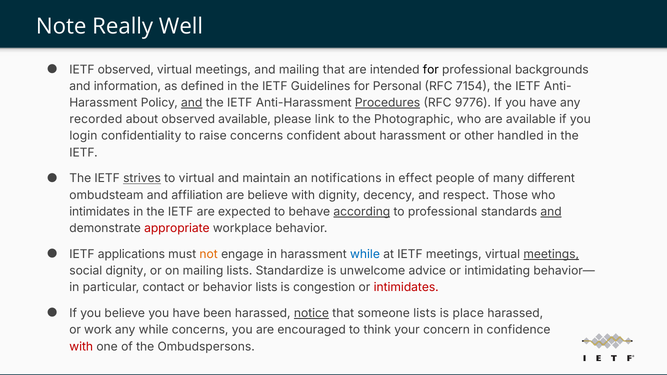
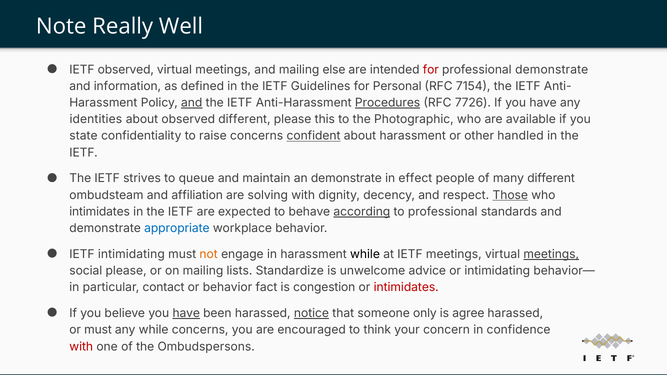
mailing that: that -> else (334, 70)
for colour: black -> red (431, 70)
professional backgrounds: backgrounds -> demonstrate (552, 70)
9776: 9776 -> 7726 (473, 103)
recorded: recorded -> identities (96, 119)
observed available: available -> different (244, 119)
link: link -> this (325, 119)
login: login -> state (83, 136)
confident underline: none -> present (314, 136)
strives underline: present -> none (142, 179)
to virtual: virtual -> queue (197, 179)
an notifications: notifications -> demonstrate (346, 179)
are believe: believe -> solving (268, 195)
Those underline: none -> present (510, 195)
and underline: present -> none (551, 212)
appropriate colour: red -> blue (177, 228)
IETF applications: applications -> intimidating (131, 254)
while colour: blue -> black (365, 254)
social dignity: dignity -> please (126, 271)
behavior lists: lists -> fact (266, 288)
have underline: none -> present (186, 314)
someone lists: lists -> only (425, 314)
place: place -> agree (468, 314)
or work: work -> must (98, 330)
